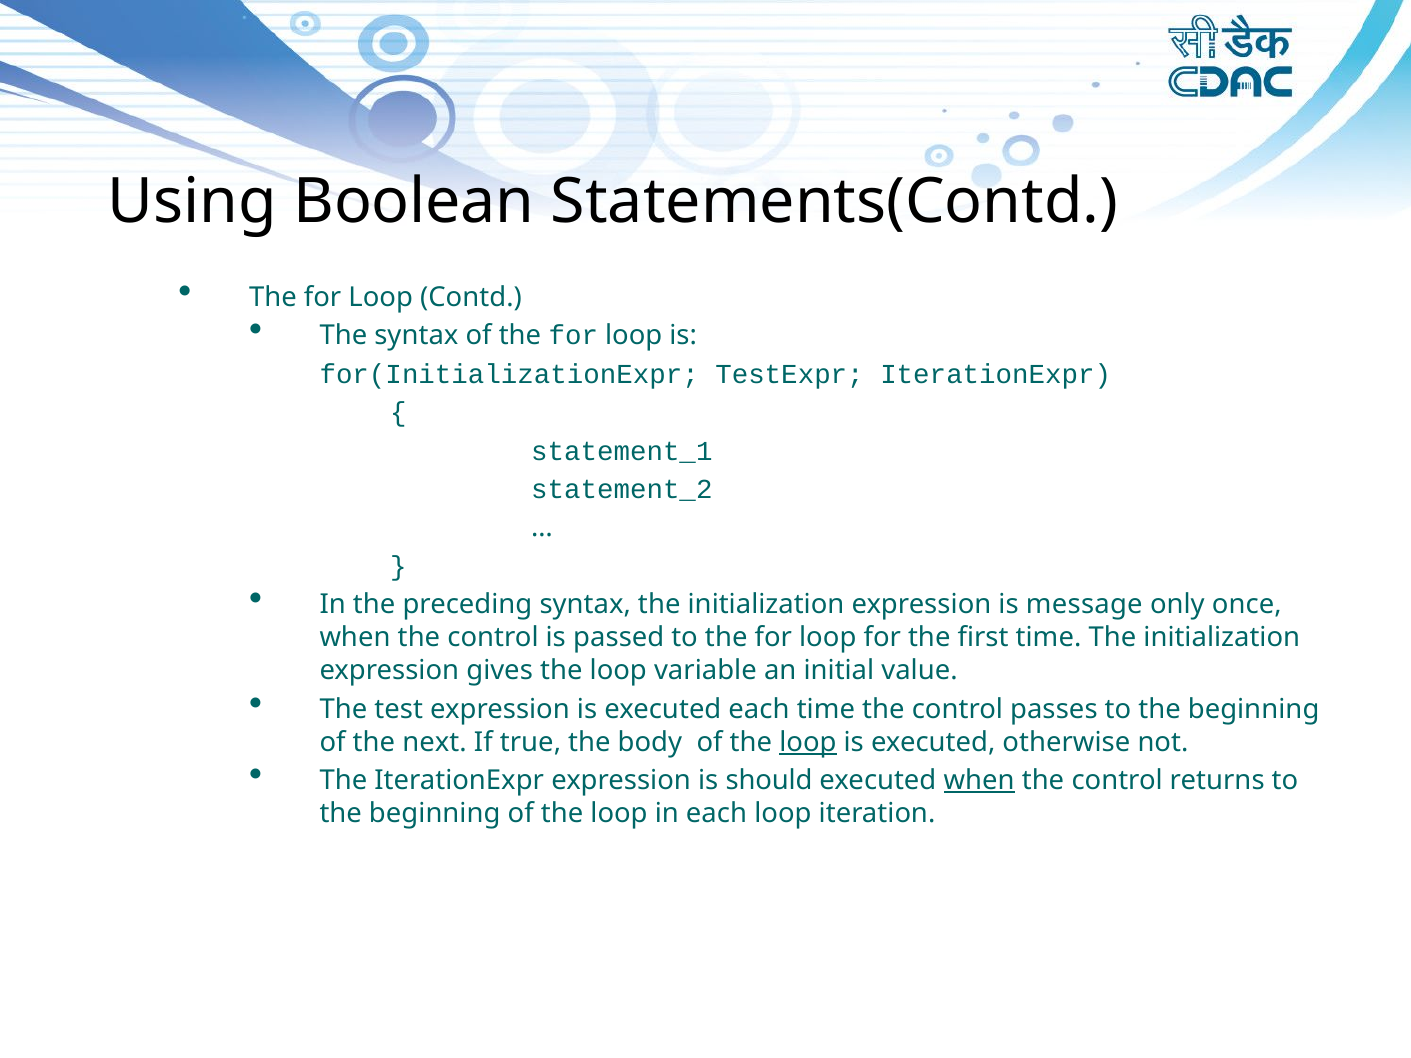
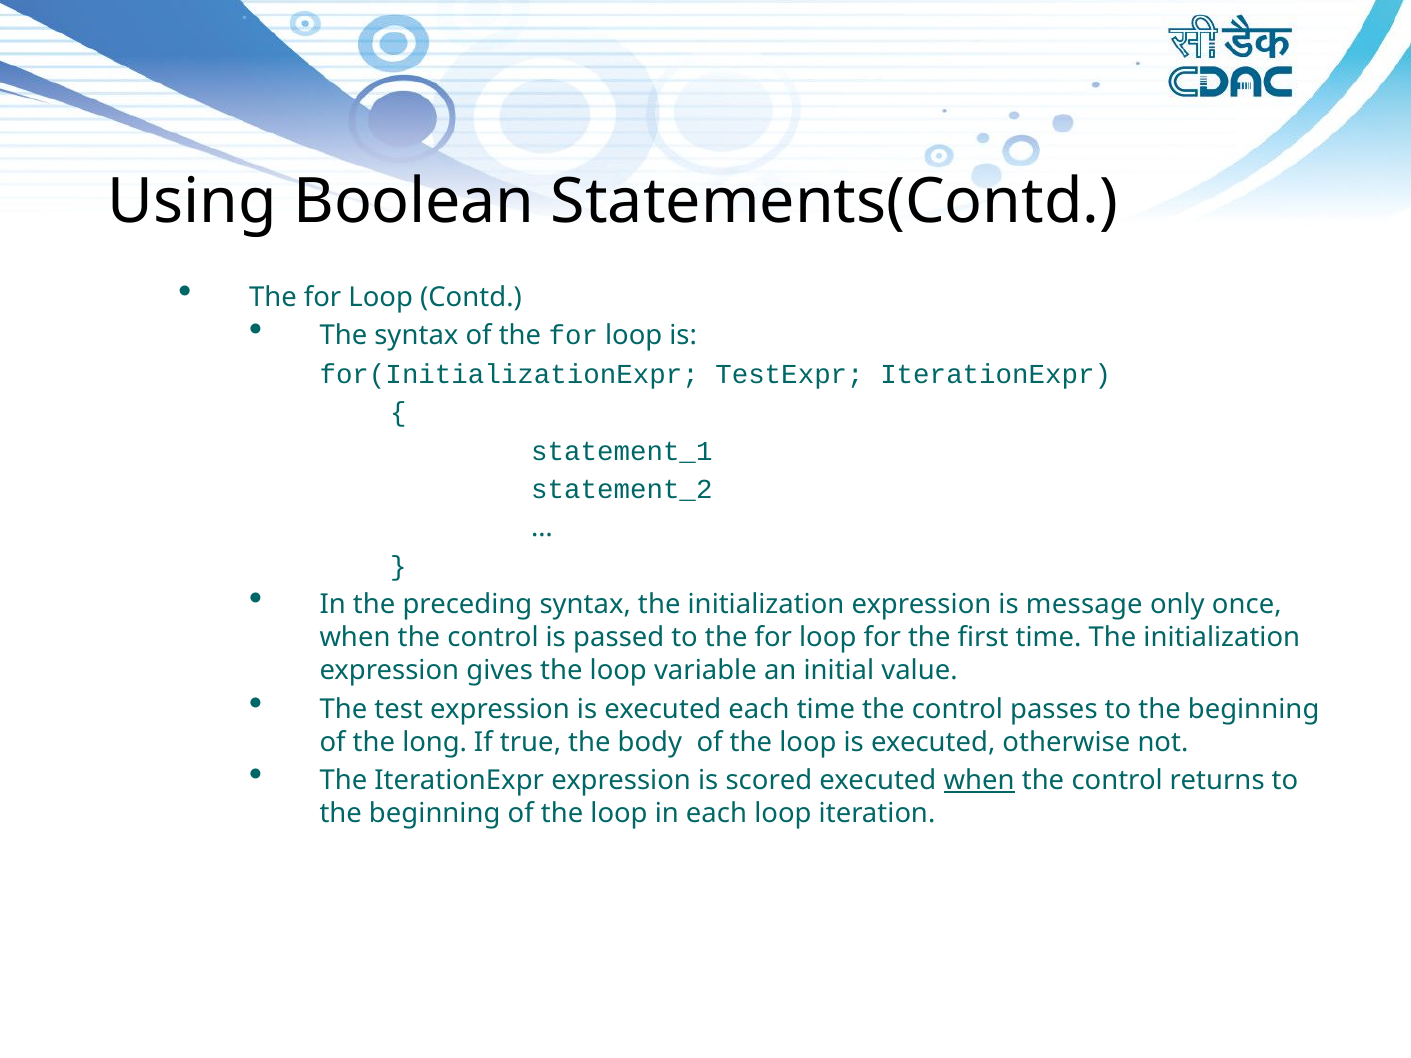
next: next -> long (435, 742)
loop underline: present -> none (808, 742)
should: should -> scored (769, 781)
